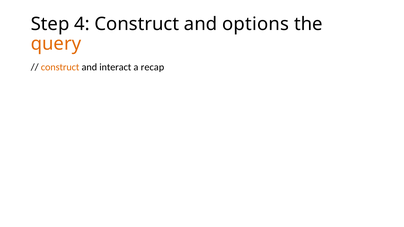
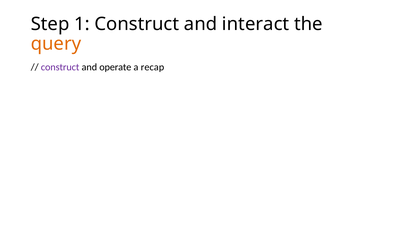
4: 4 -> 1 (82, 24)
options: options -> interact (256, 24)
construct colour: orange -> purple (60, 67)
interact: interact -> operate (115, 67)
